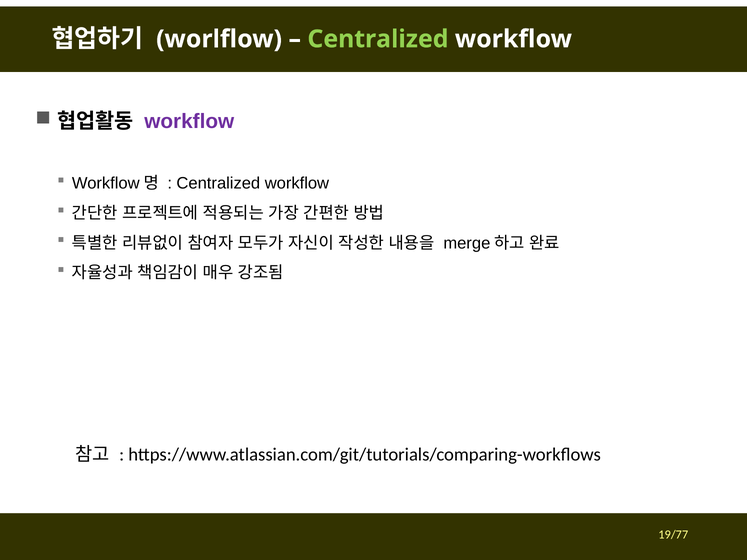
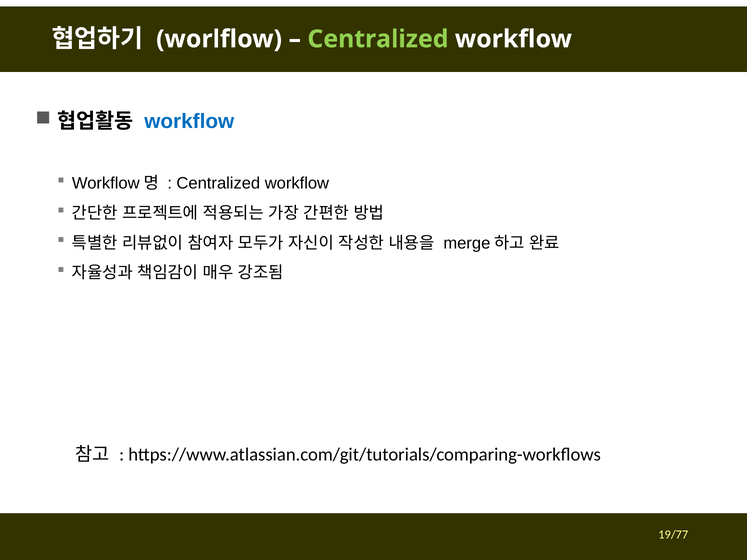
workflow colour: purple -> blue (189, 122)
